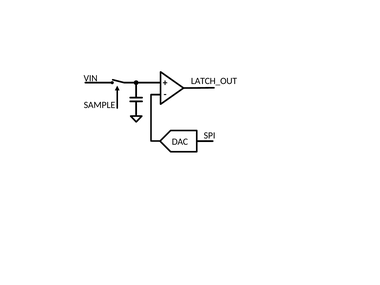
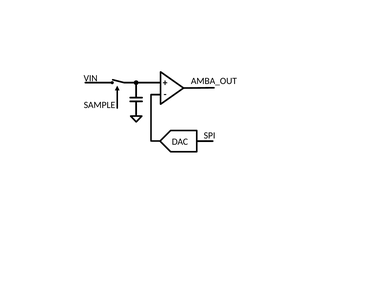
LATCH_OUT: LATCH_OUT -> AMBA_OUT (214, 81)
